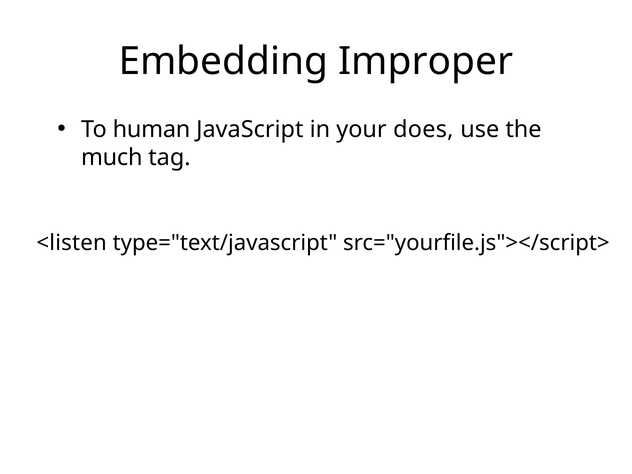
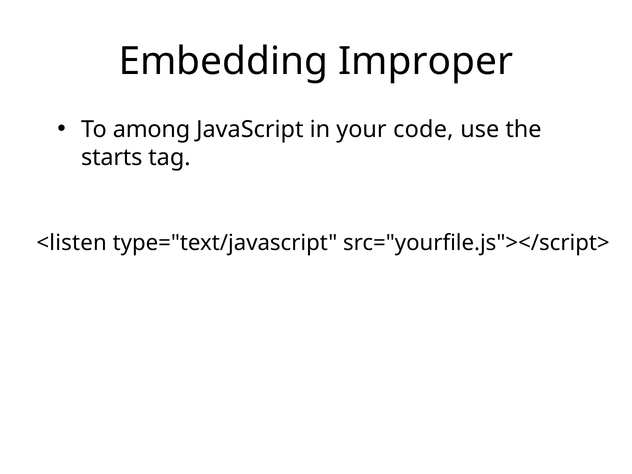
human: human -> among (152, 129)
does: does -> code (423, 129)
much: much -> starts (112, 158)
